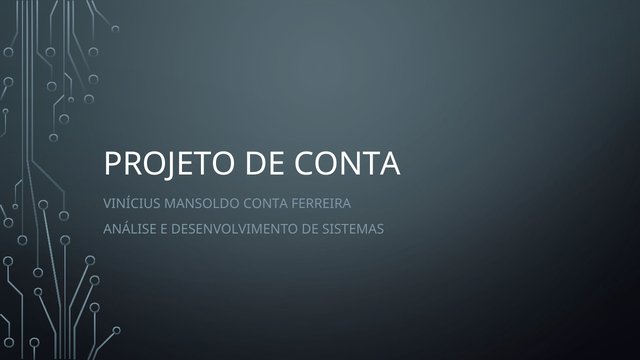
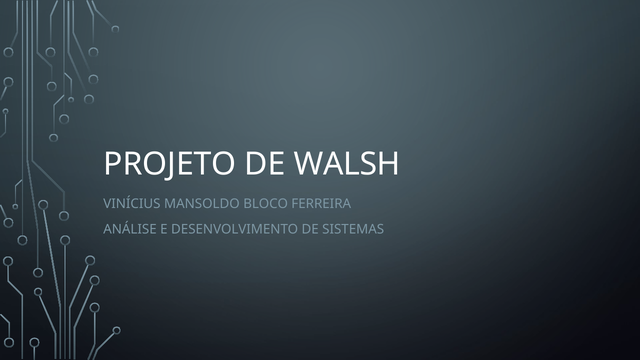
DE CONTA: CONTA -> WALSH (347, 164)
MANSOLDO CONTA: CONTA -> BLOCO (266, 204)
